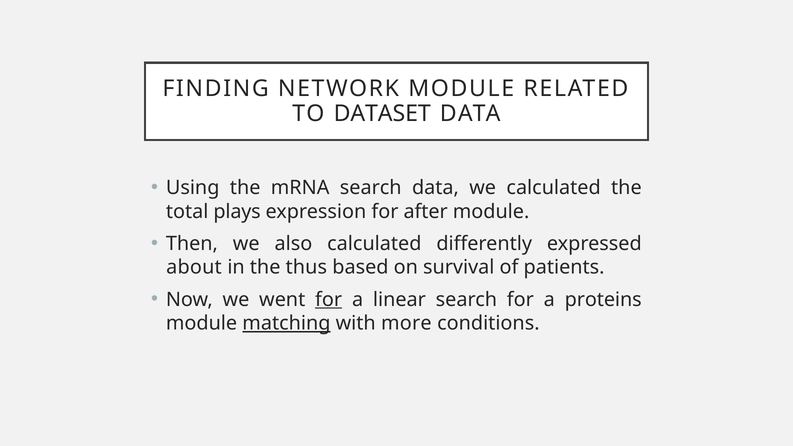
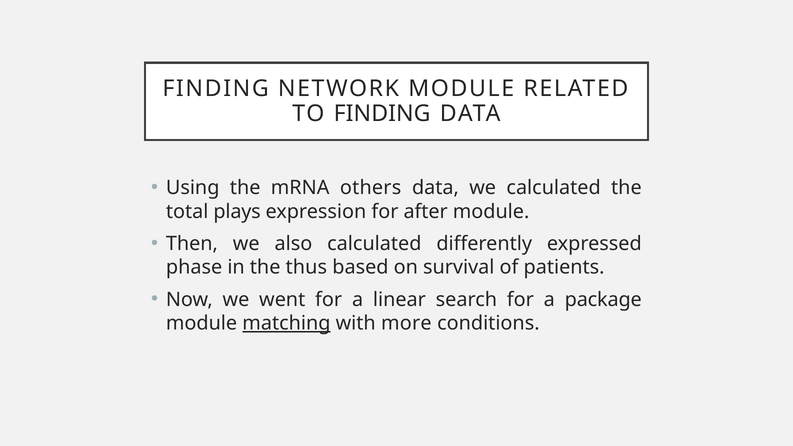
TO DATASET: DATASET -> FINDING (382, 114)
mRNA search: search -> others (371, 188)
about: about -> phase (194, 267)
for underline: present -> none (329, 300)
proteins: proteins -> package (603, 300)
